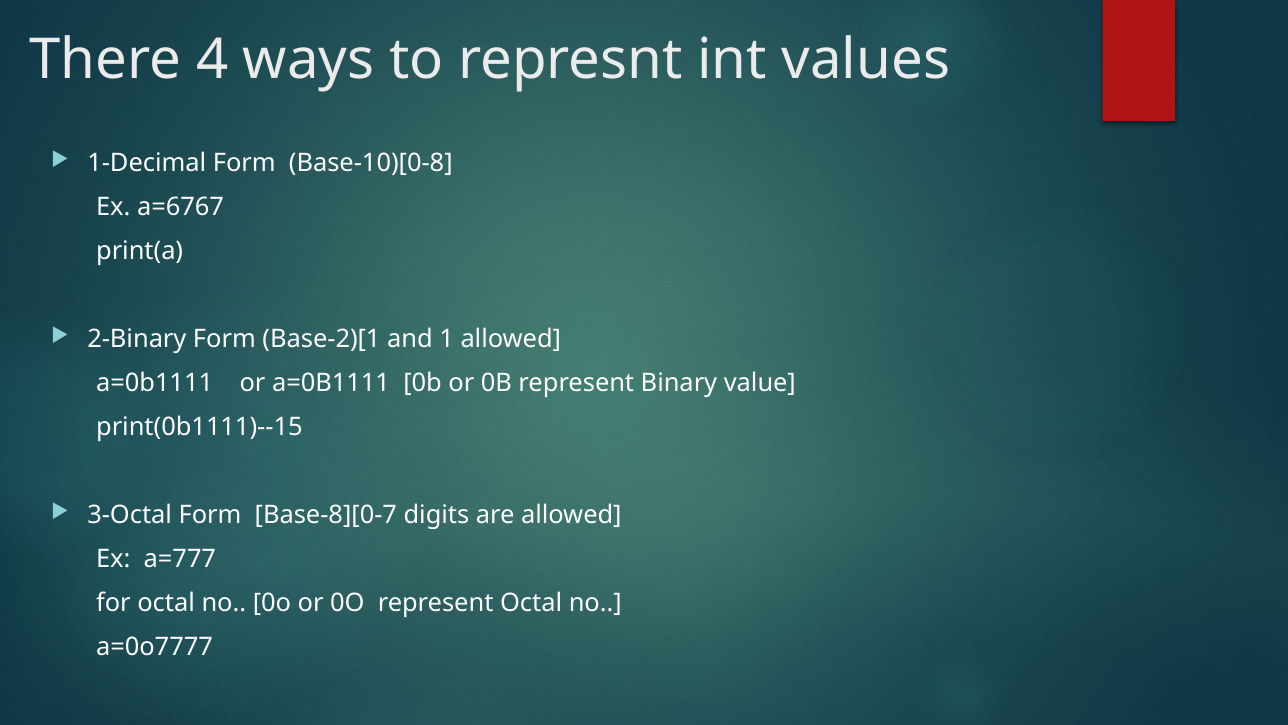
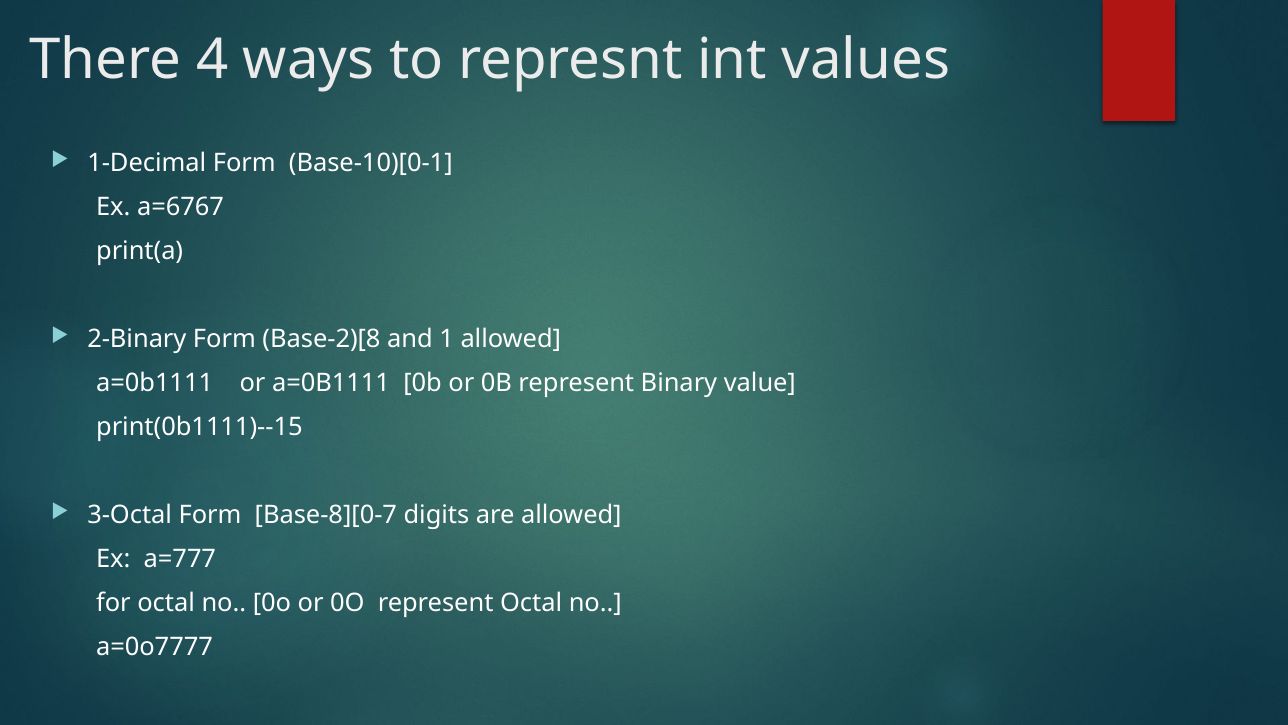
Base-10)[0-8: Base-10)[0-8 -> Base-10)[0-1 (371, 163)
Base-2)[1: Base-2)[1 -> Base-2)[8 (322, 339)
